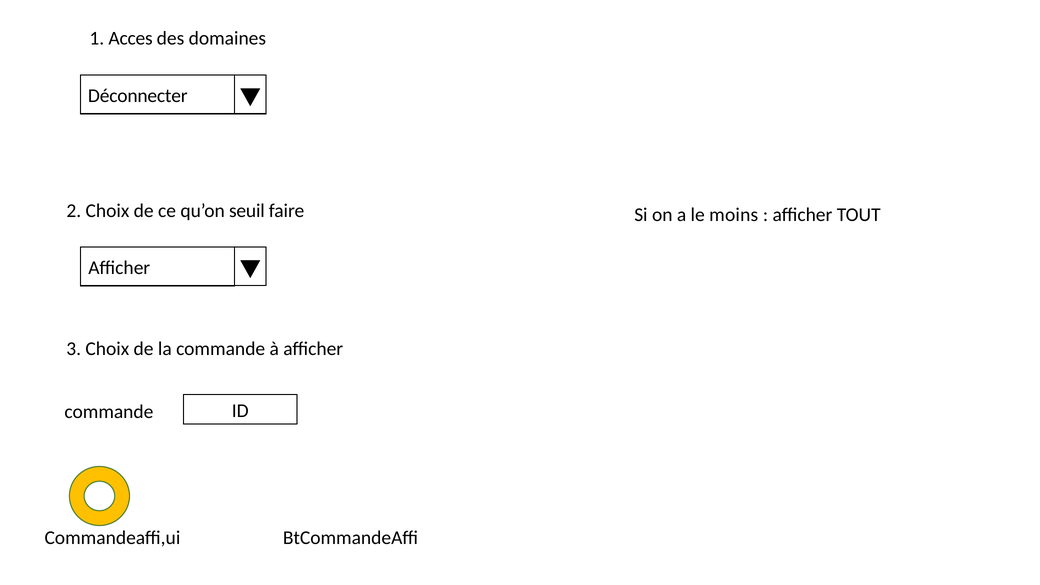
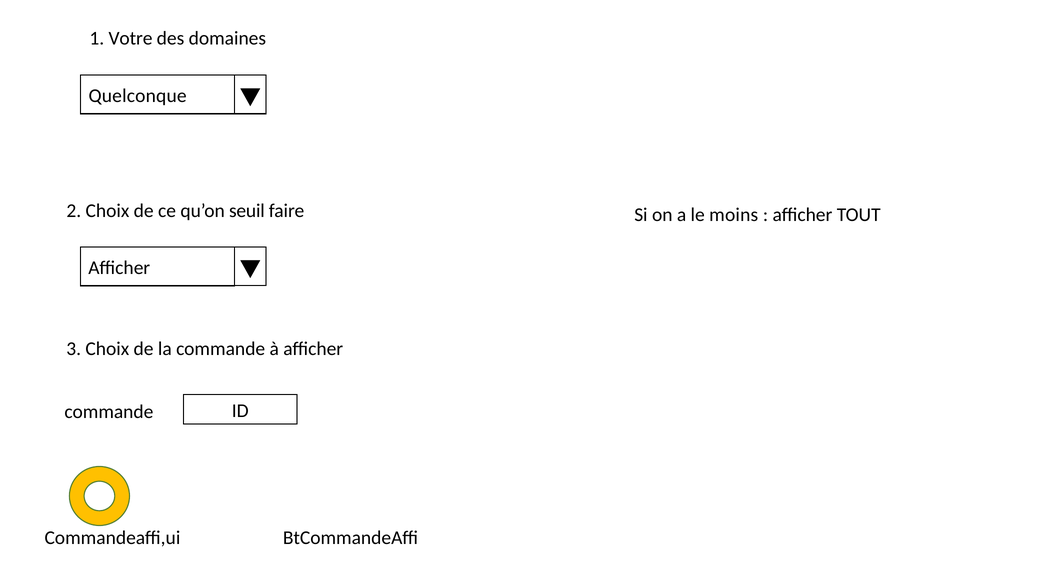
Acces: Acces -> Votre (131, 38)
Déconnecter: Déconnecter -> Quelconque (138, 96)
